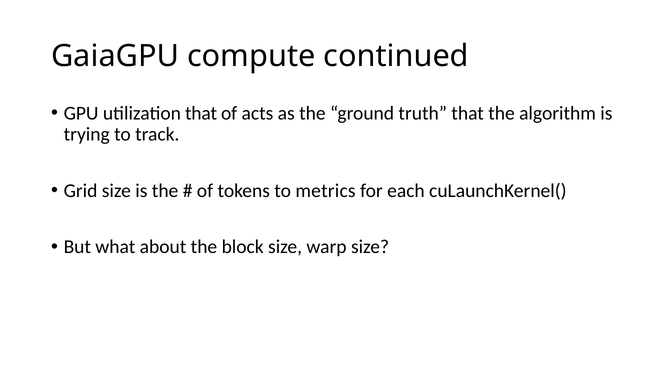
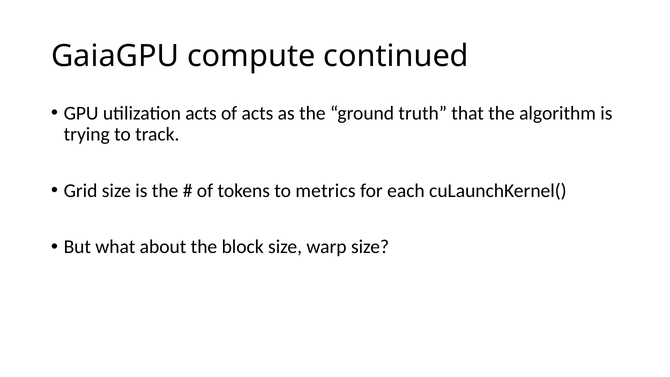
utilization that: that -> acts (201, 113)
